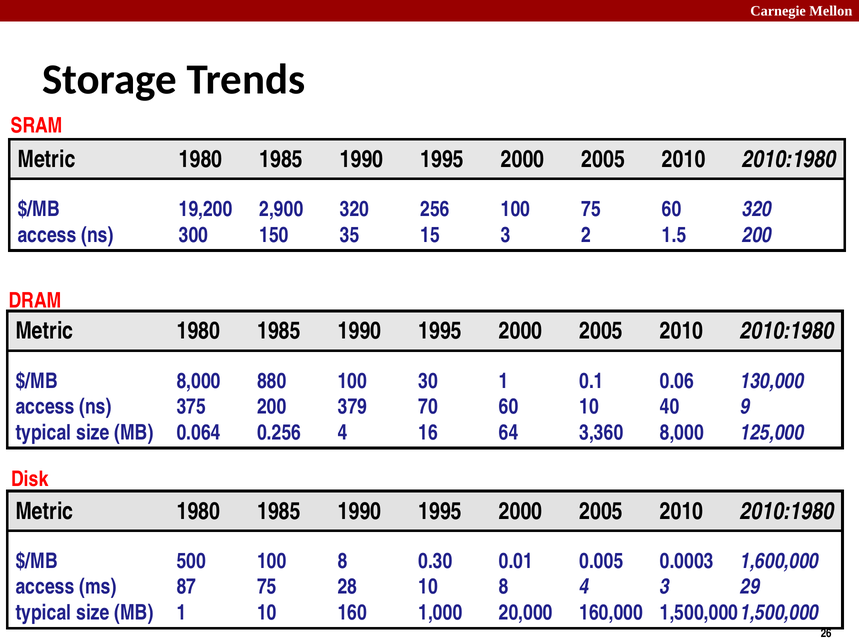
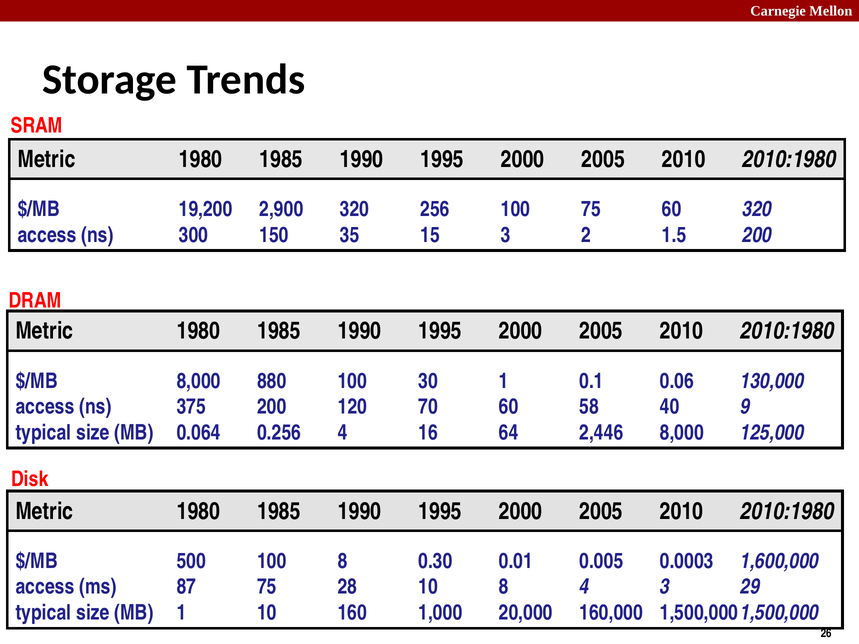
379: 379 -> 120 (352, 407)
60 10: 10 -> 58 (589, 407)
3,360: 3,360 -> 2,446 (601, 433)
